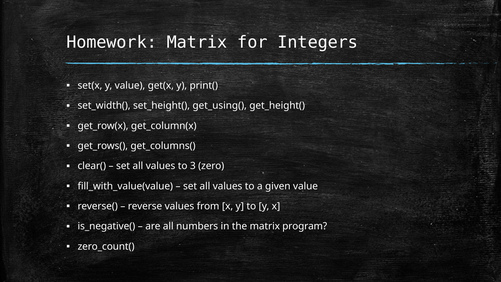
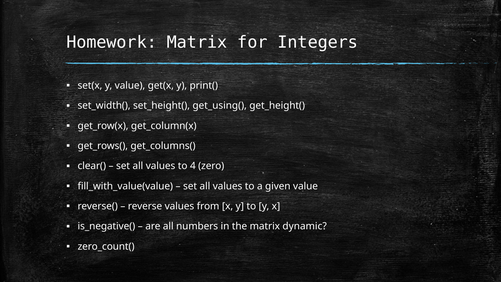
3: 3 -> 4 (193, 166)
program: program -> dynamic (305, 226)
